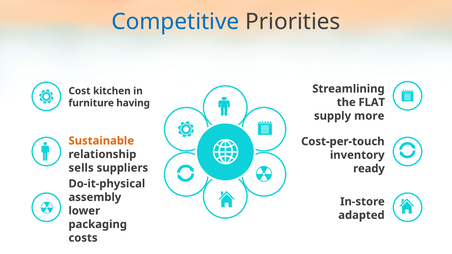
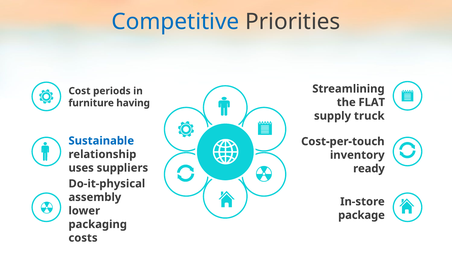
kitchen: kitchen -> periods (112, 91)
more: more -> truck (369, 116)
Sustainable colour: orange -> blue (101, 141)
sells: sells -> uses (81, 168)
adapted: adapted -> package (361, 215)
